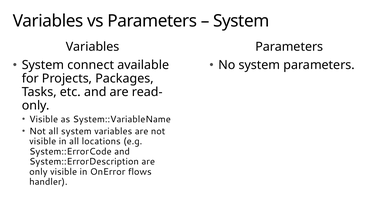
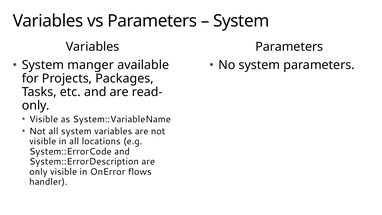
connect: connect -> manger (91, 65)
